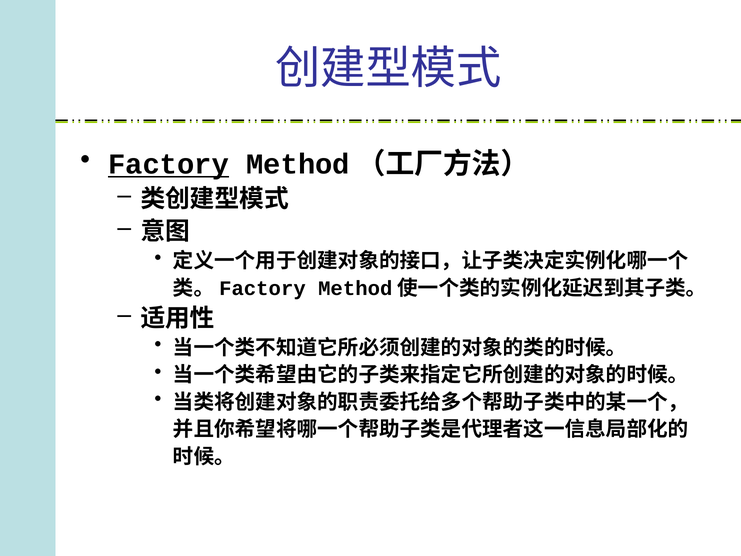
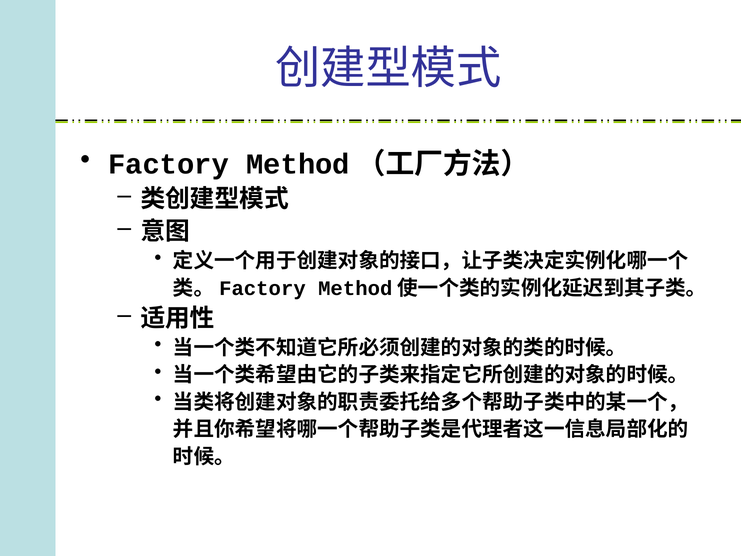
Factory underline: present -> none (169, 164)
